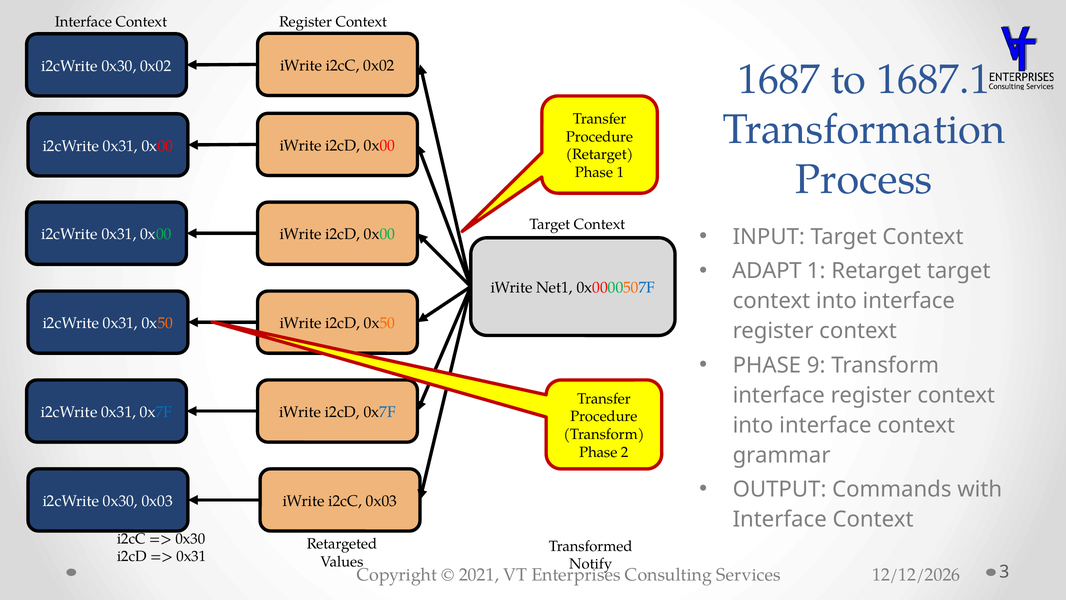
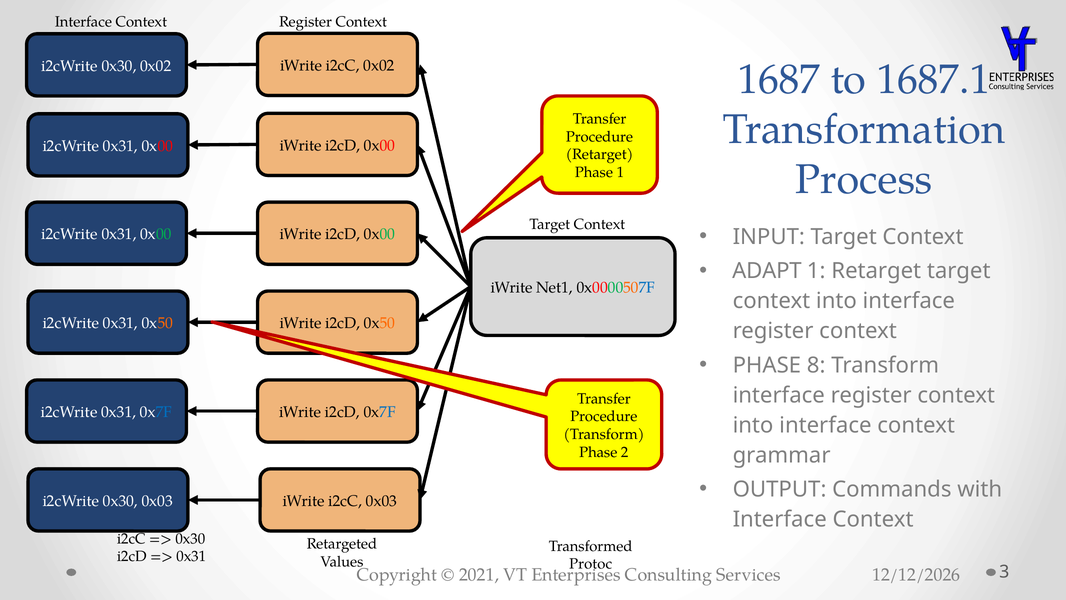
9: 9 -> 8 (816, 365)
Notify: Notify -> Protoc (591, 564)
